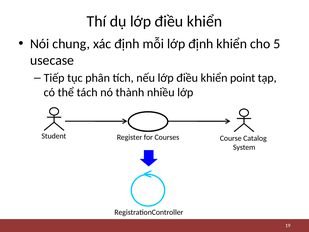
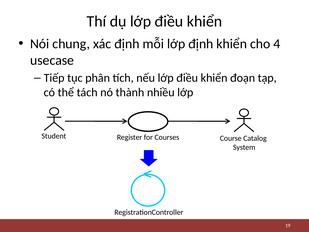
5: 5 -> 4 (277, 44)
point: point -> đoạn (243, 78)
